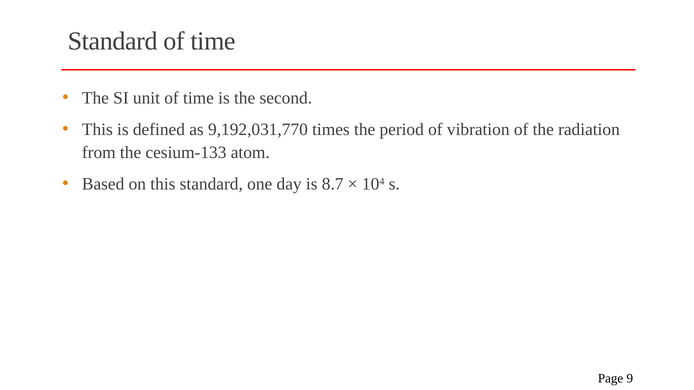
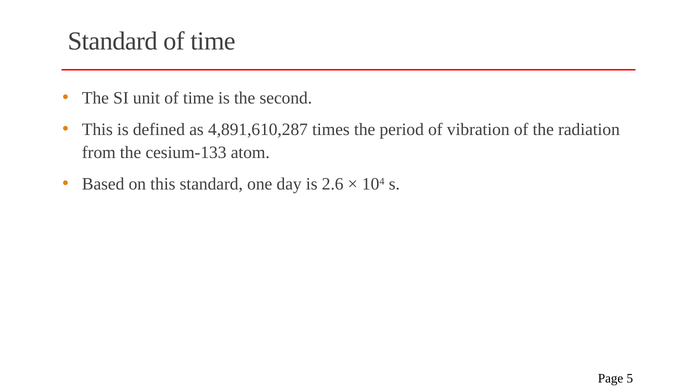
9,192,031,770: 9,192,031,770 -> 4,891,610,287 (258, 130)
8.7: 8.7 -> 2.6 (333, 184)
9: 9 -> 5 (630, 379)
